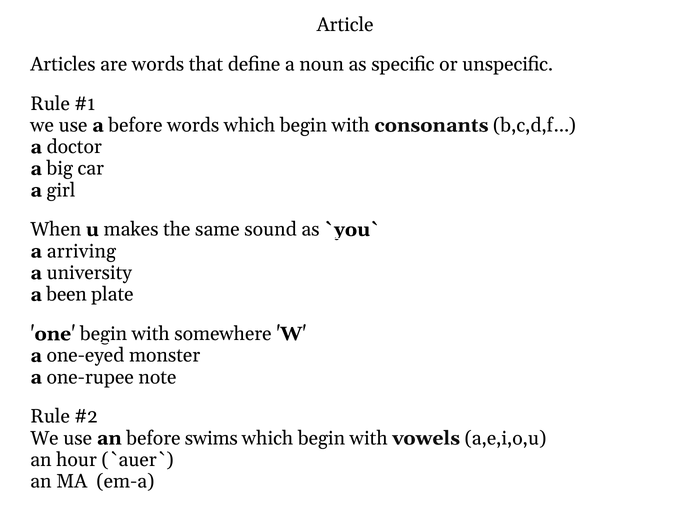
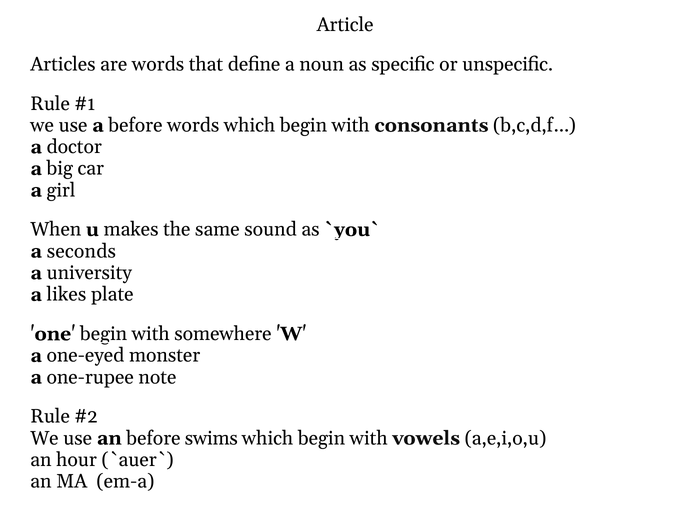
arriving: arriving -> seconds (81, 251)
been: been -> likes (66, 294)
